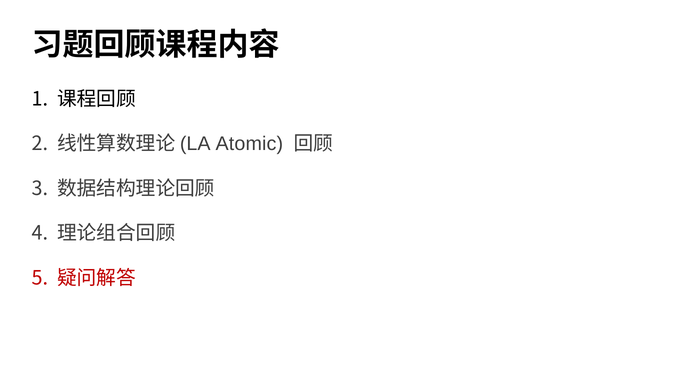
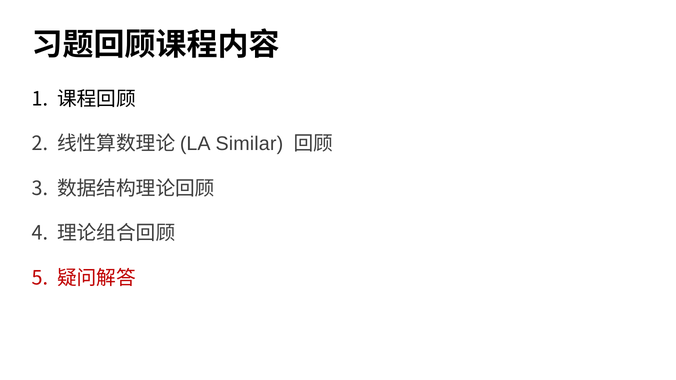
Atomic: Atomic -> Similar (249, 144)
